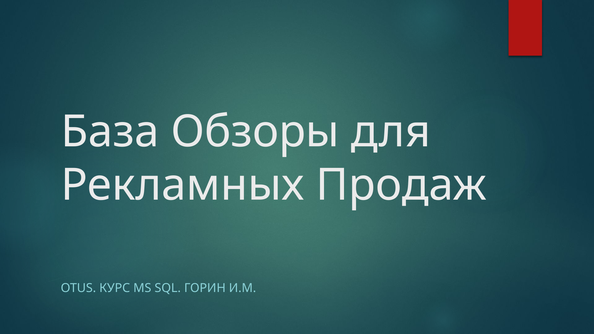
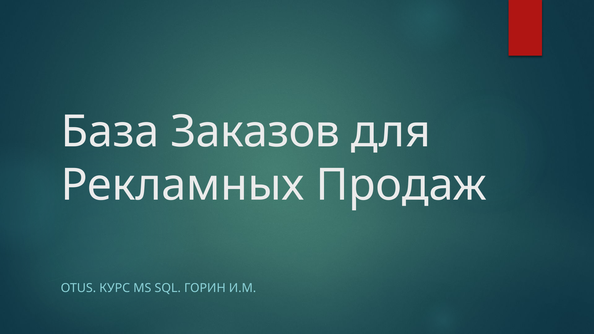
Обзоры: Обзоры -> Заказов (255, 132)
